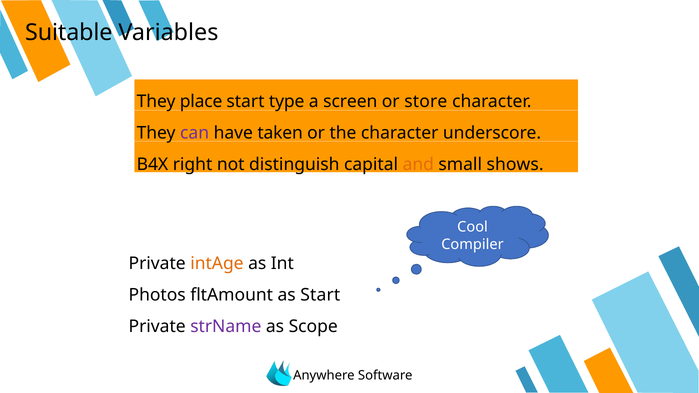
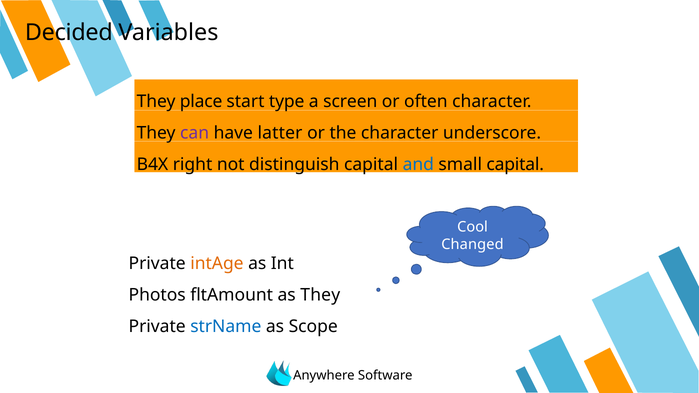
Suitable: Suitable -> Decided (69, 33)
store: store -> often (426, 101)
taken: taken -> latter (280, 133)
and colour: orange -> blue (418, 164)
small shows: shows -> capital (515, 164)
Compiler: Compiler -> Changed (472, 245)
as Start: Start -> They (320, 295)
strName colour: purple -> blue (226, 327)
